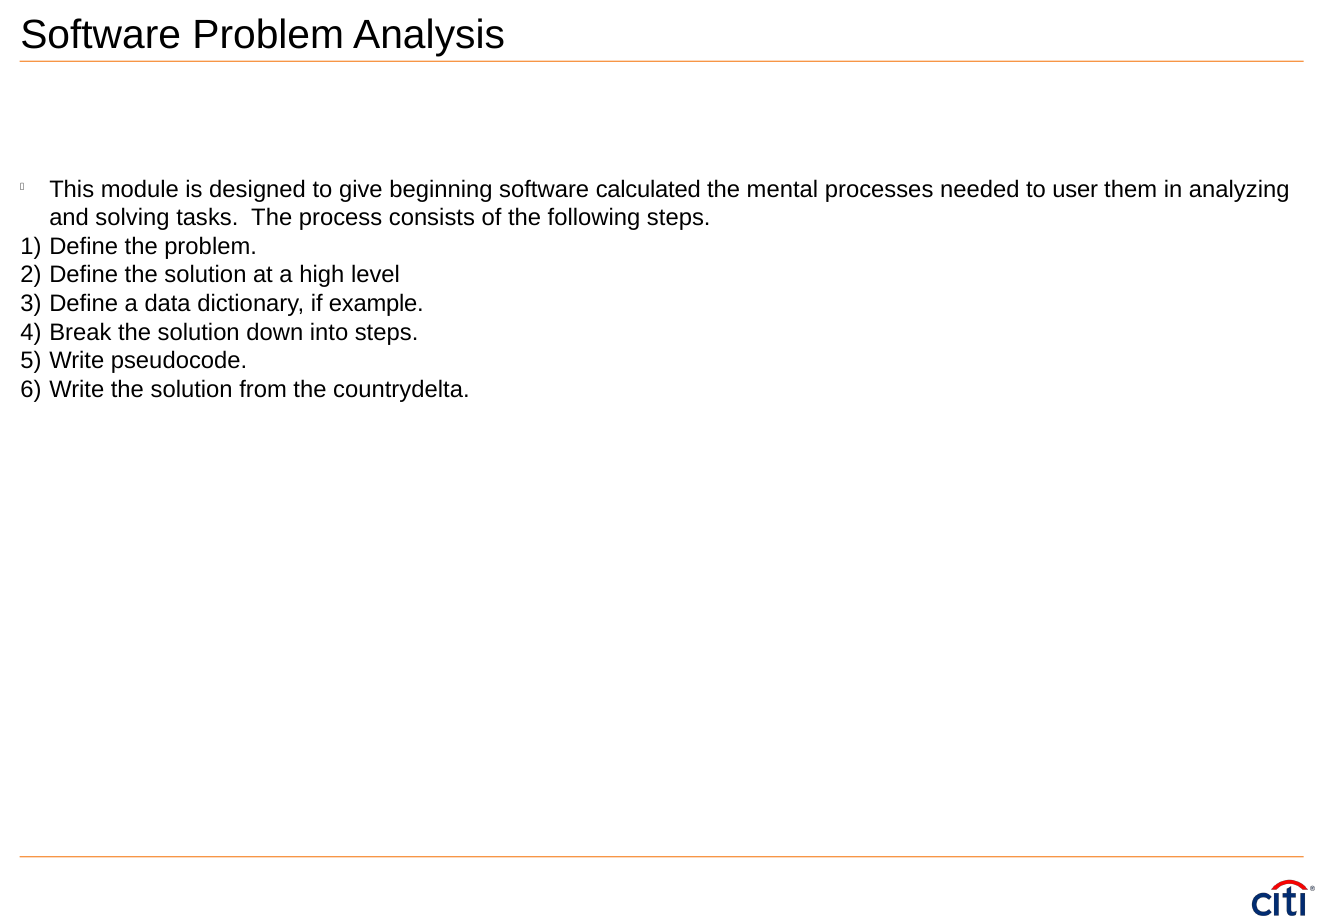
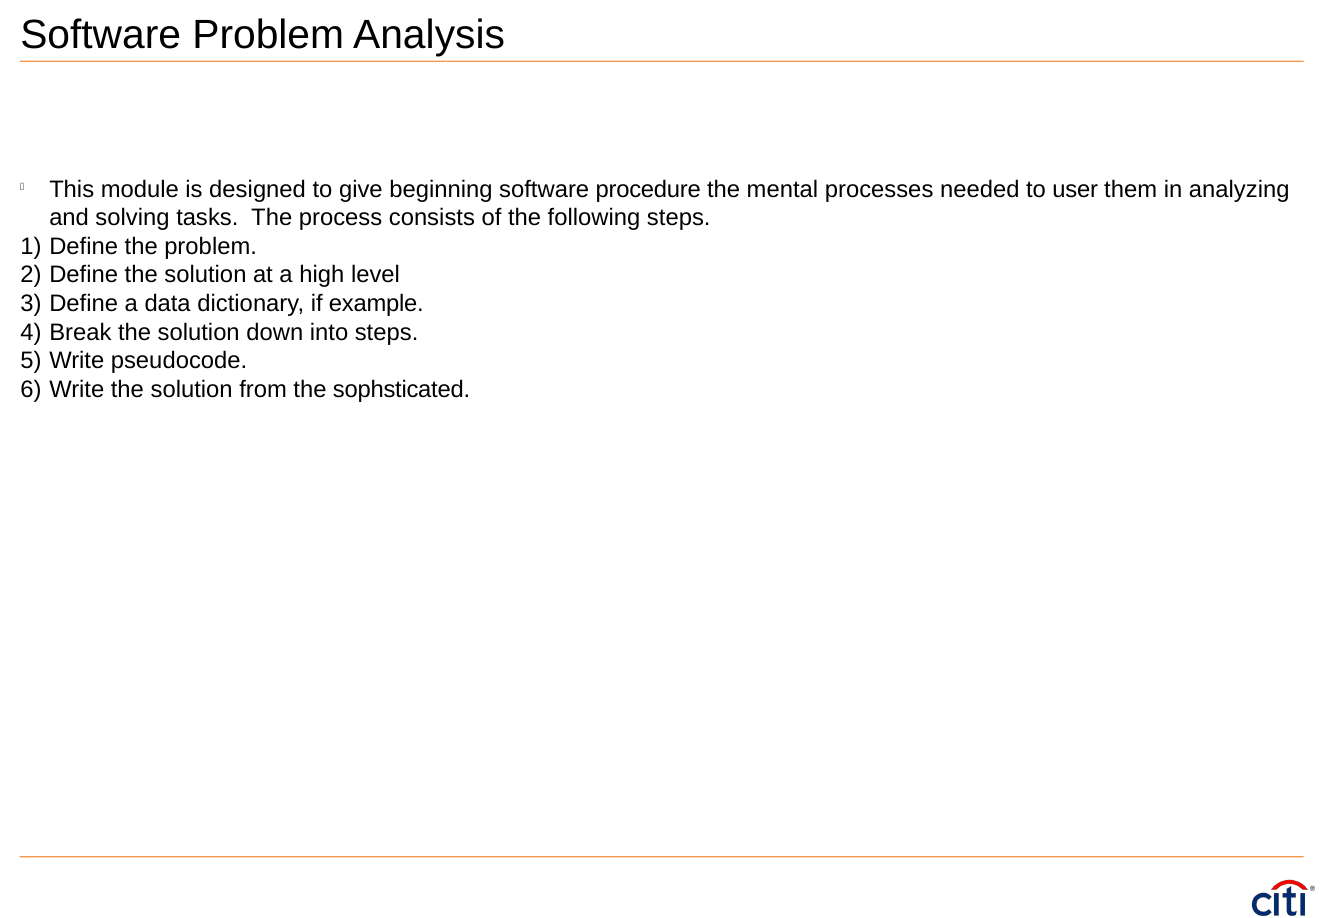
calculated: calculated -> procedure (648, 189)
countrydelta: countrydelta -> sophsticated (402, 389)
